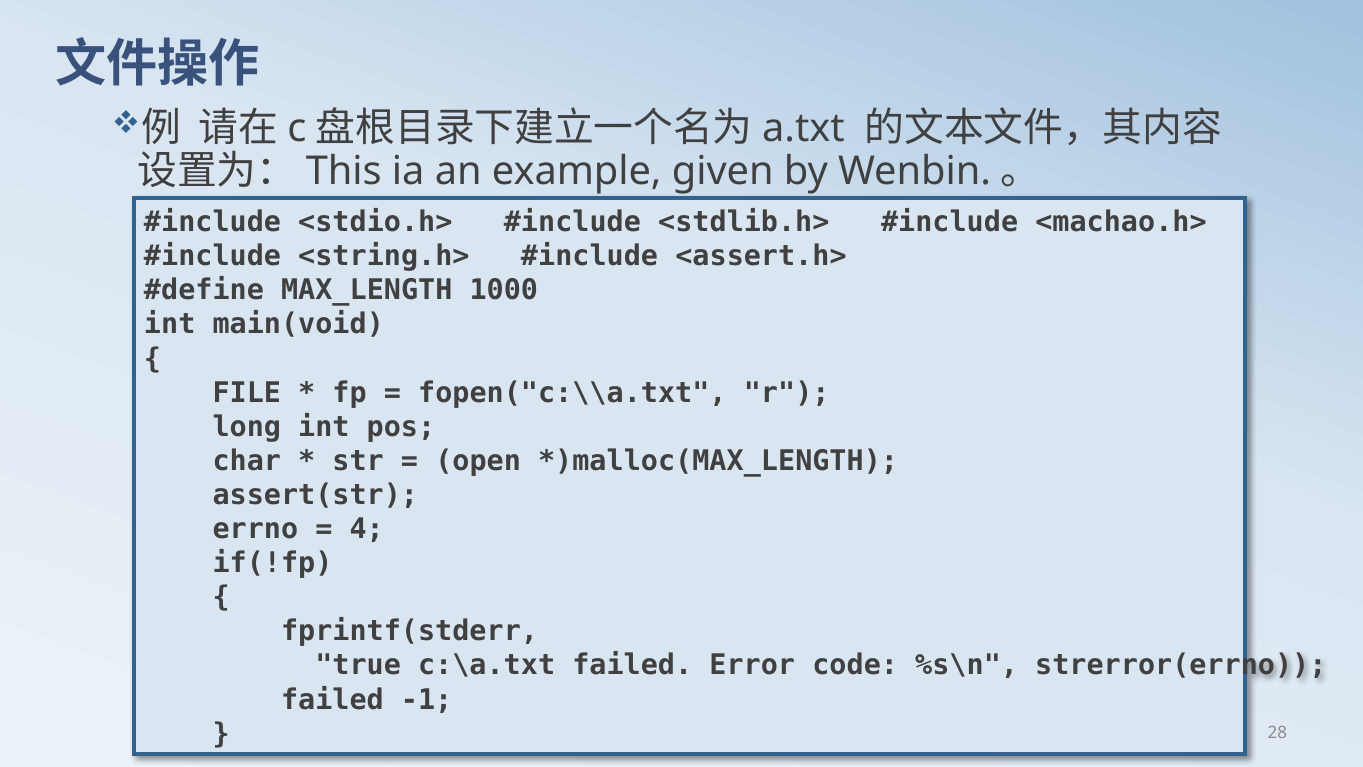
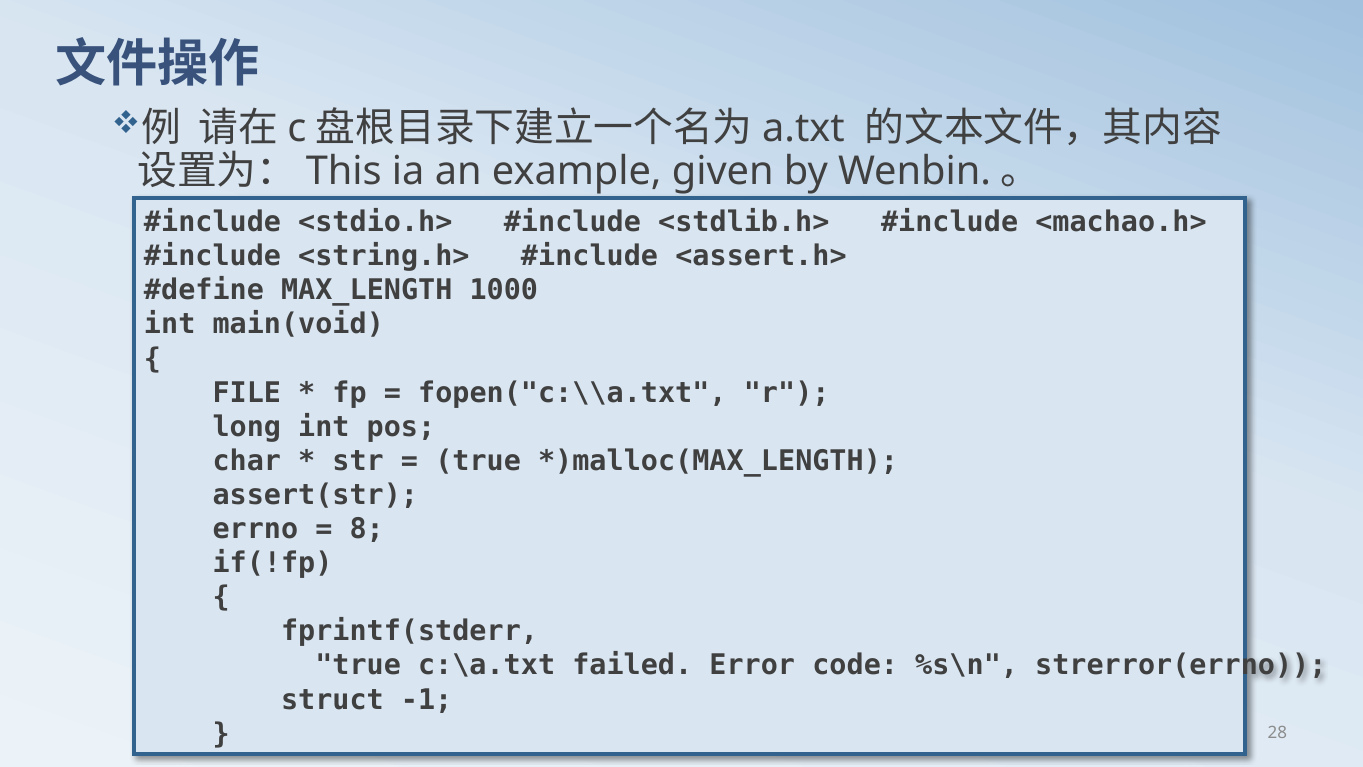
open: open -> true (478, 461)
4: 4 -> 8 (367, 529)
failed: failed -> struct (332, 700)
